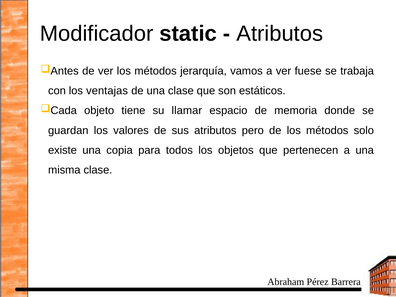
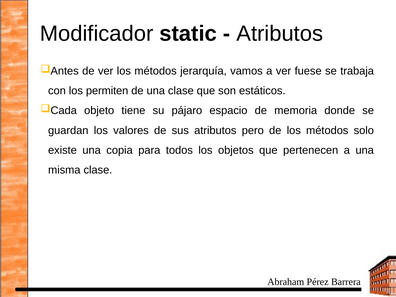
ventajas: ventajas -> permiten (107, 91)
llamar: llamar -> pájaro (187, 111)
